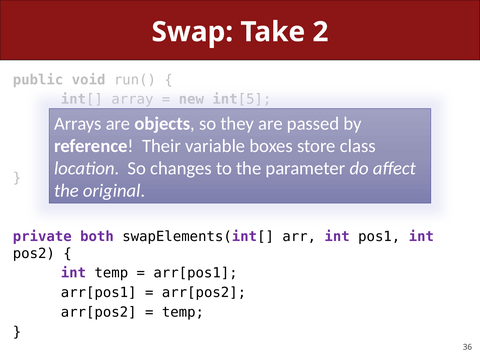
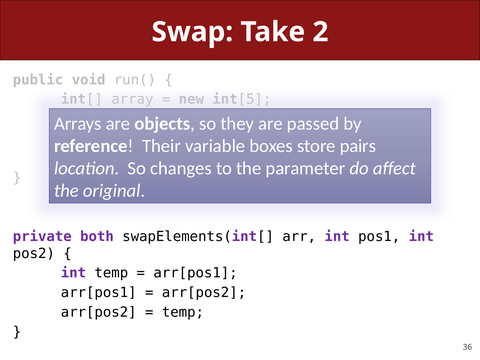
class: class -> pairs (358, 146)
